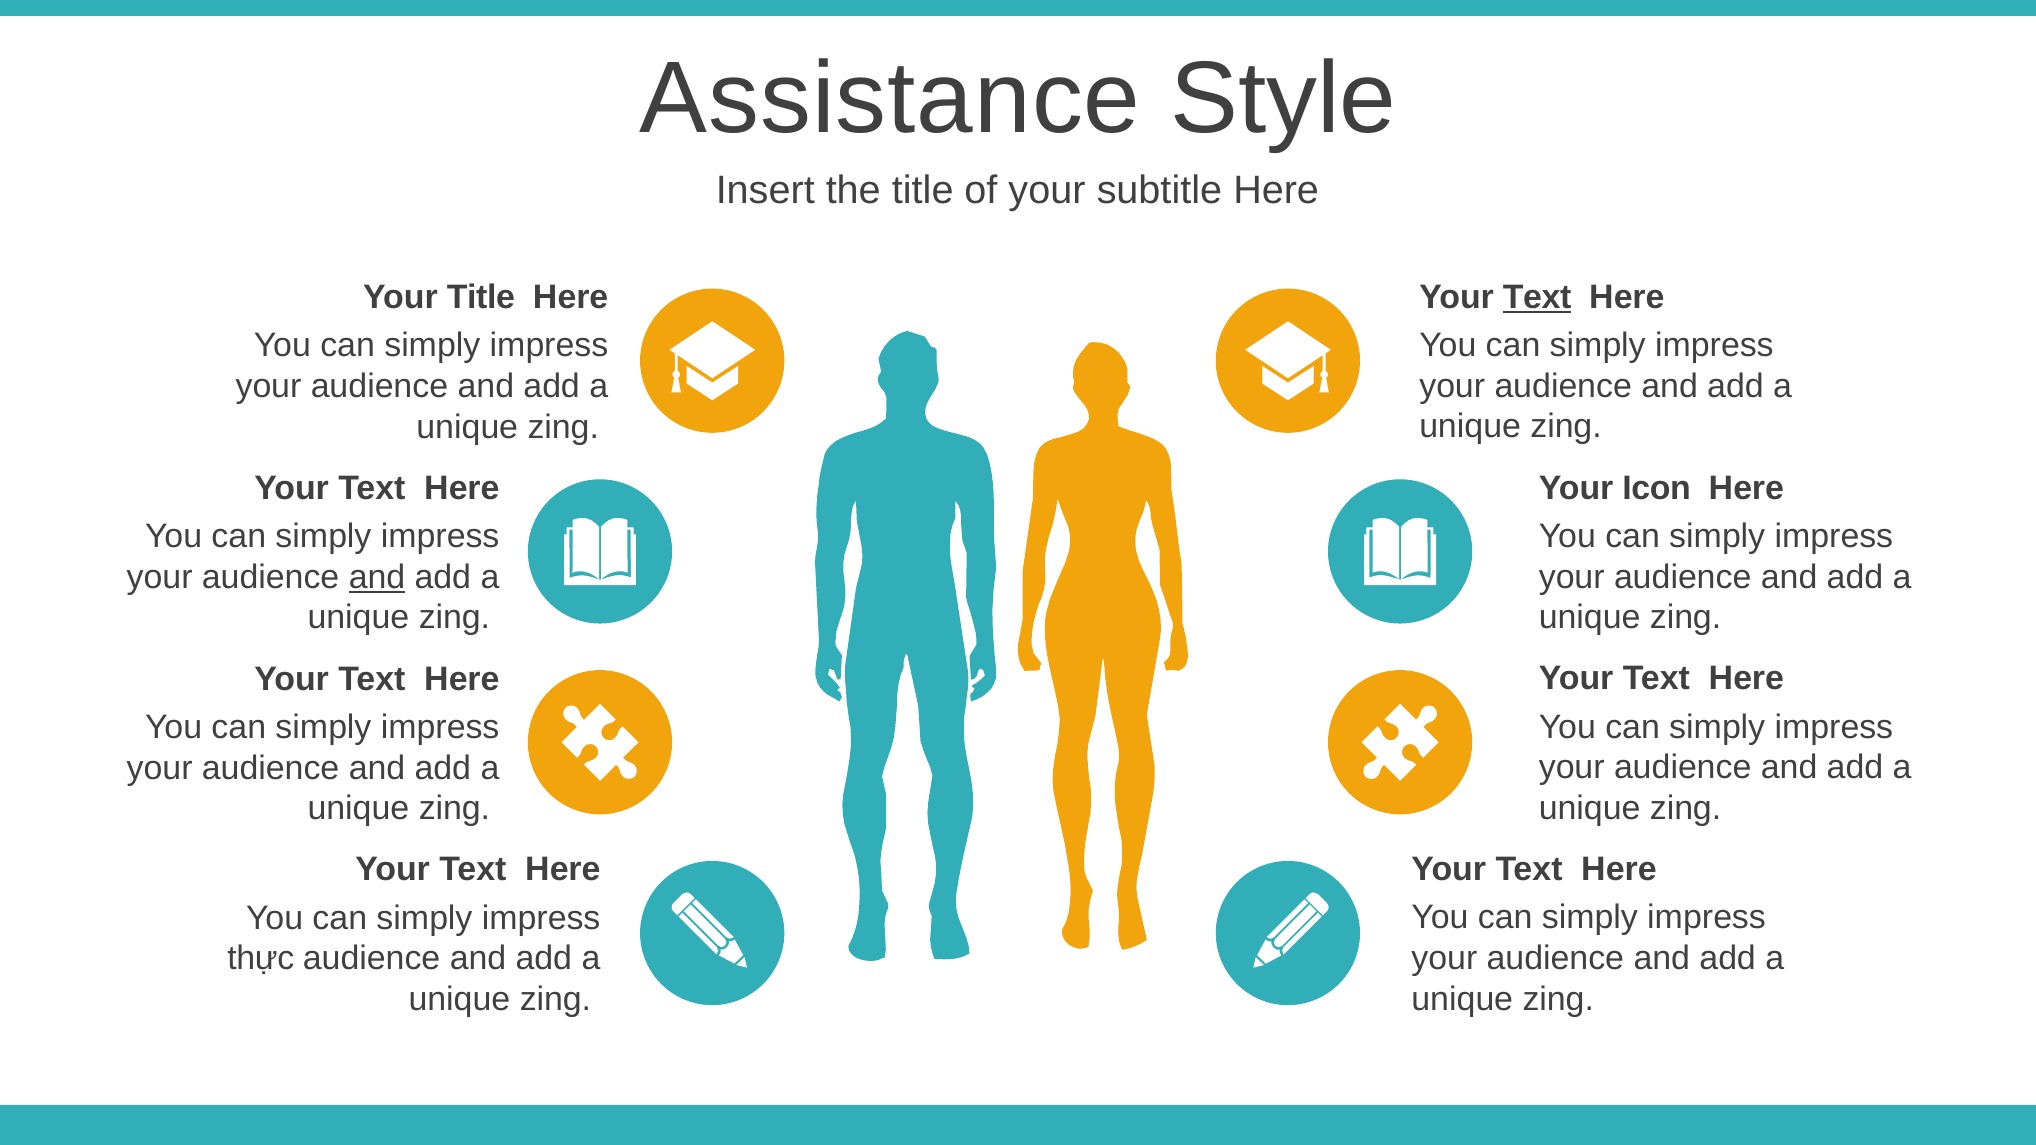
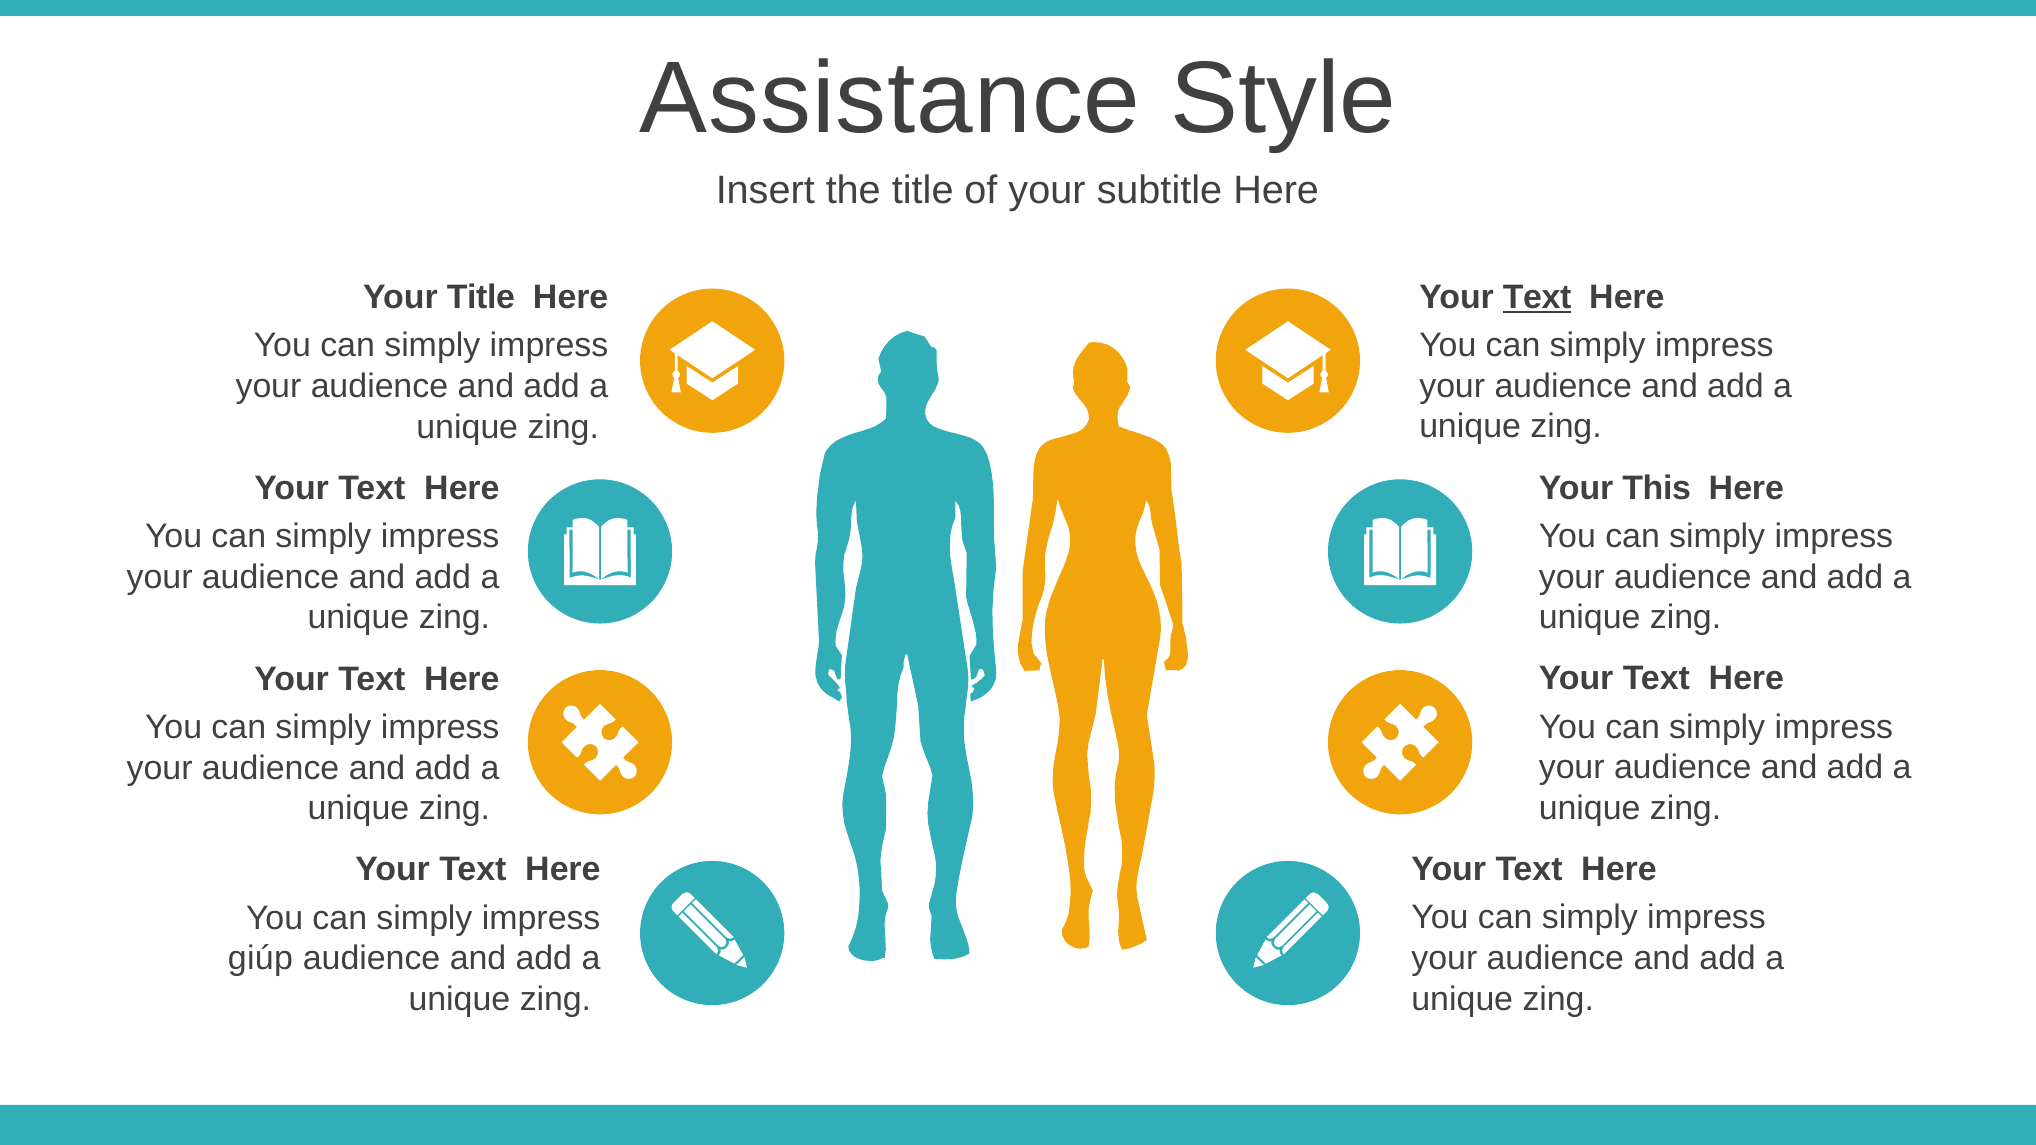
Icon: Icon -> This (1657, 488)
and underline: present -> none (377, 577)
thực: thực -> giúp (260, 959)
